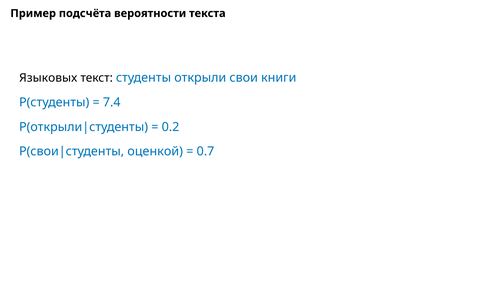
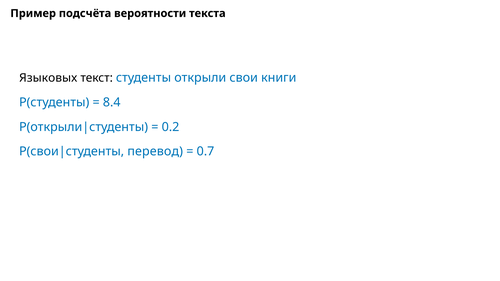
7.4: 7.4 -> 8.4 (112, 102)
оценкой: оценкой -> перевод (155, 152)
